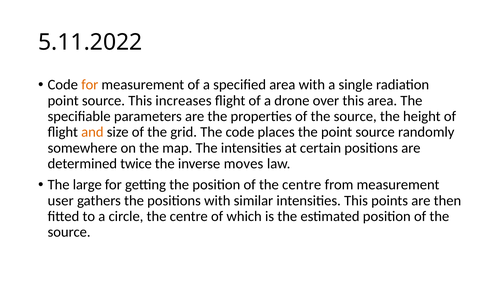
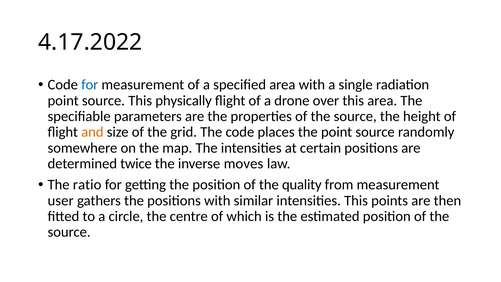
5.11.2022: 5.11.2022 -> 4.17.2022 (90, 42)
for colour: orange -> blue (90, 85)
increases: increases -> physically (184, 100)
large: large -> ratio (87, 185)
of the centre: centre -> quality (302, 185)
